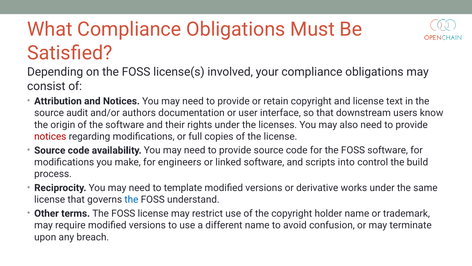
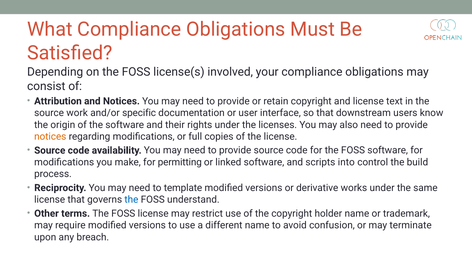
audit: audit -> work (77, 113)
authors: authors -> specific (139, 113)
notices colour: red -> orange (50, 136)
engineers: engineers -> permitting (180, 162)
